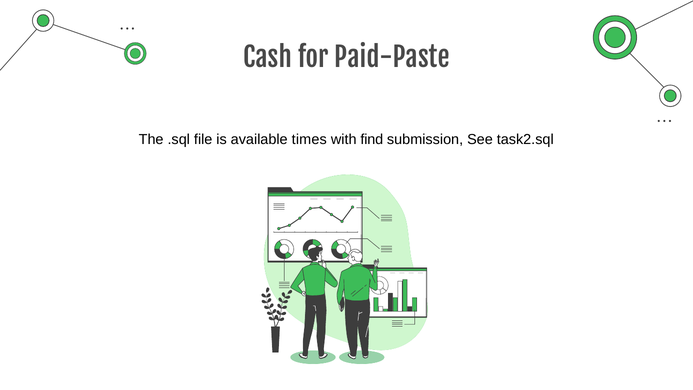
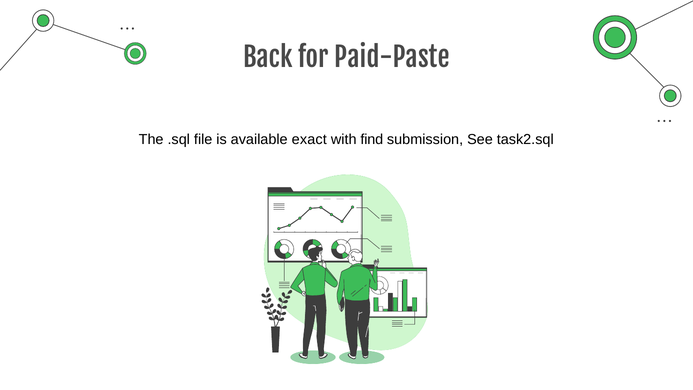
Cash: Cash -> Back (268, 59)
times: times -> exact (309, 140)
